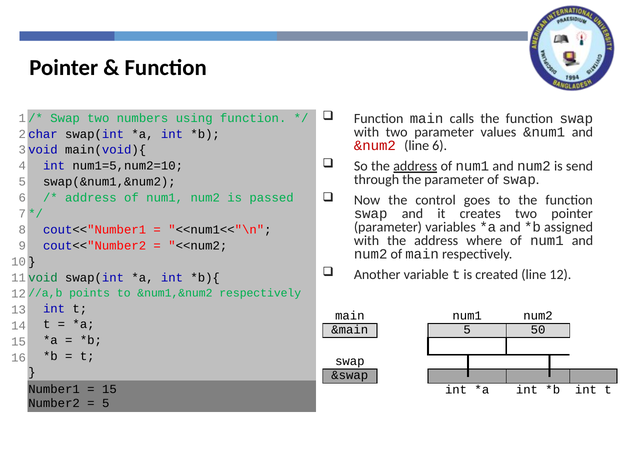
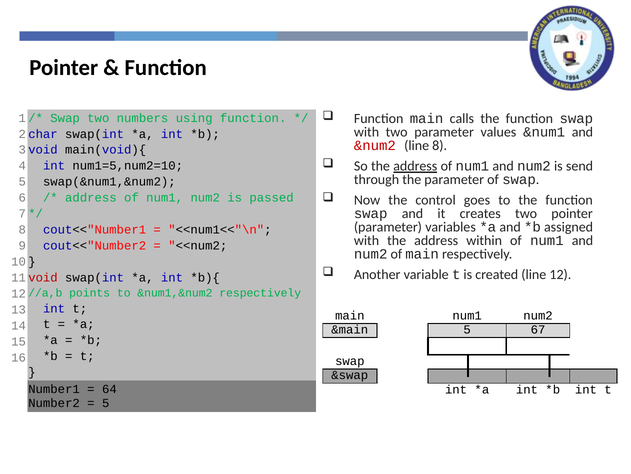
line 6: 6 -> 8 (440, 145)
where: where -> within (484, 240)
void colour: green -> red (43, 277)
50: 50 -> 67 (538, 329)
15: 15 -> 64 (109, 389)
